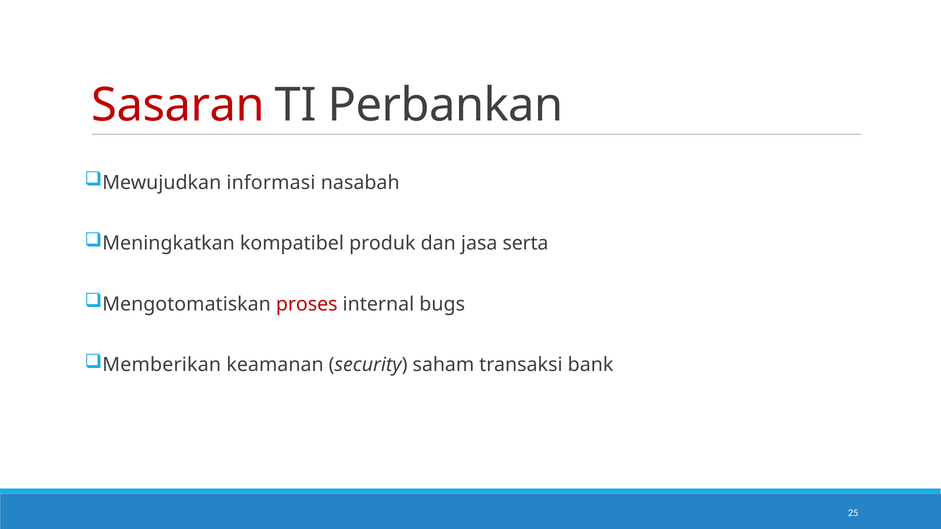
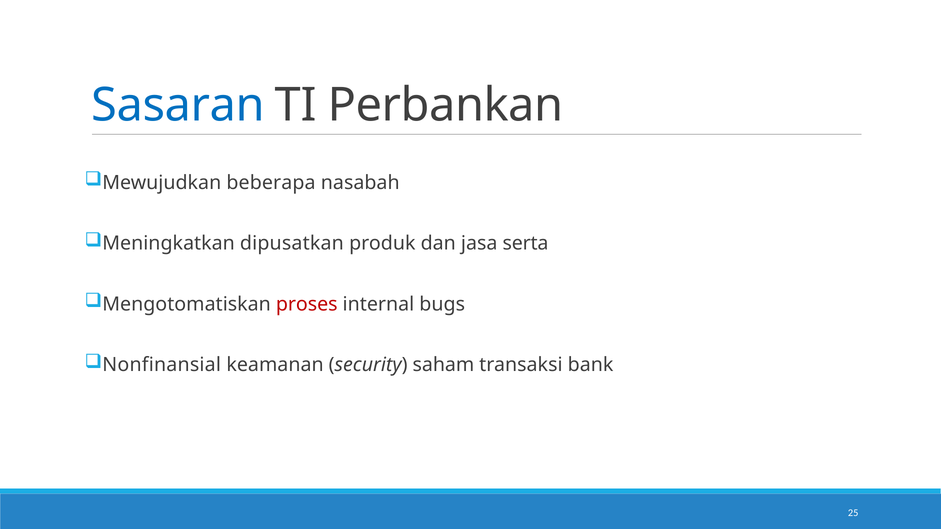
Sasaran colour: red -> blue (178, 105)
informasi: informasi -> beberapa (271, 183)
kompatibel: kompatibel -> dipusatkan (292, 243)
Memberikan: Memberikan -> Nonfinansial (162, 365)
